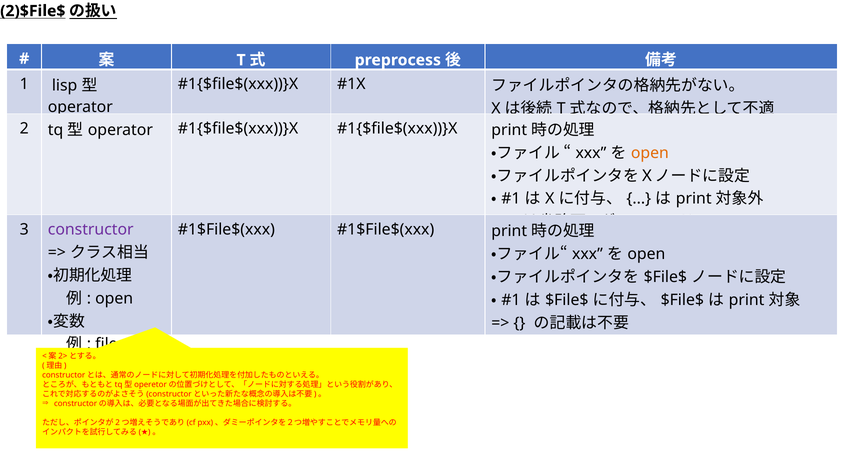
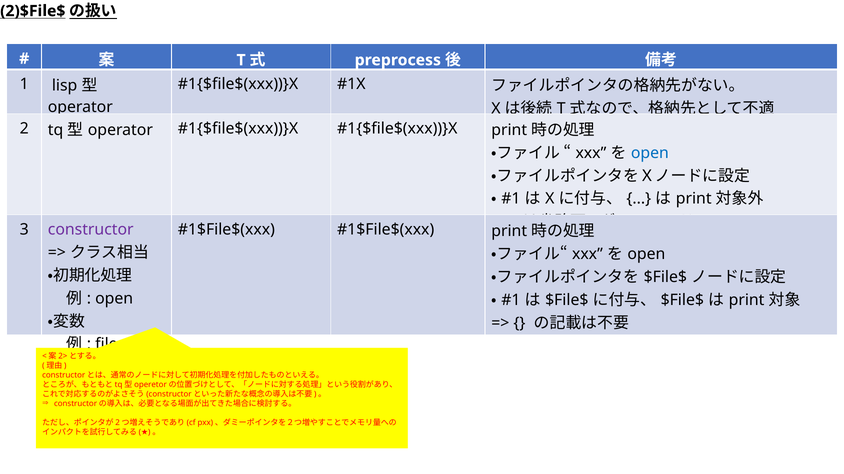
open colour: orange -> blue (650, 153)
